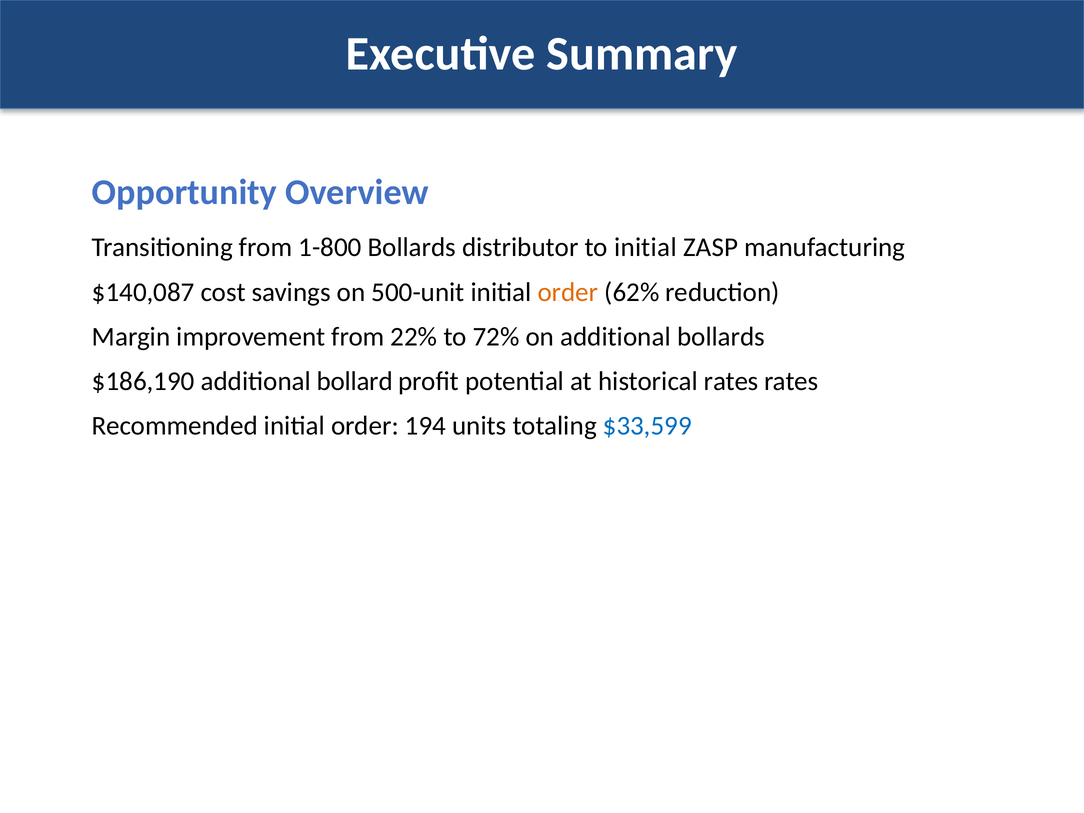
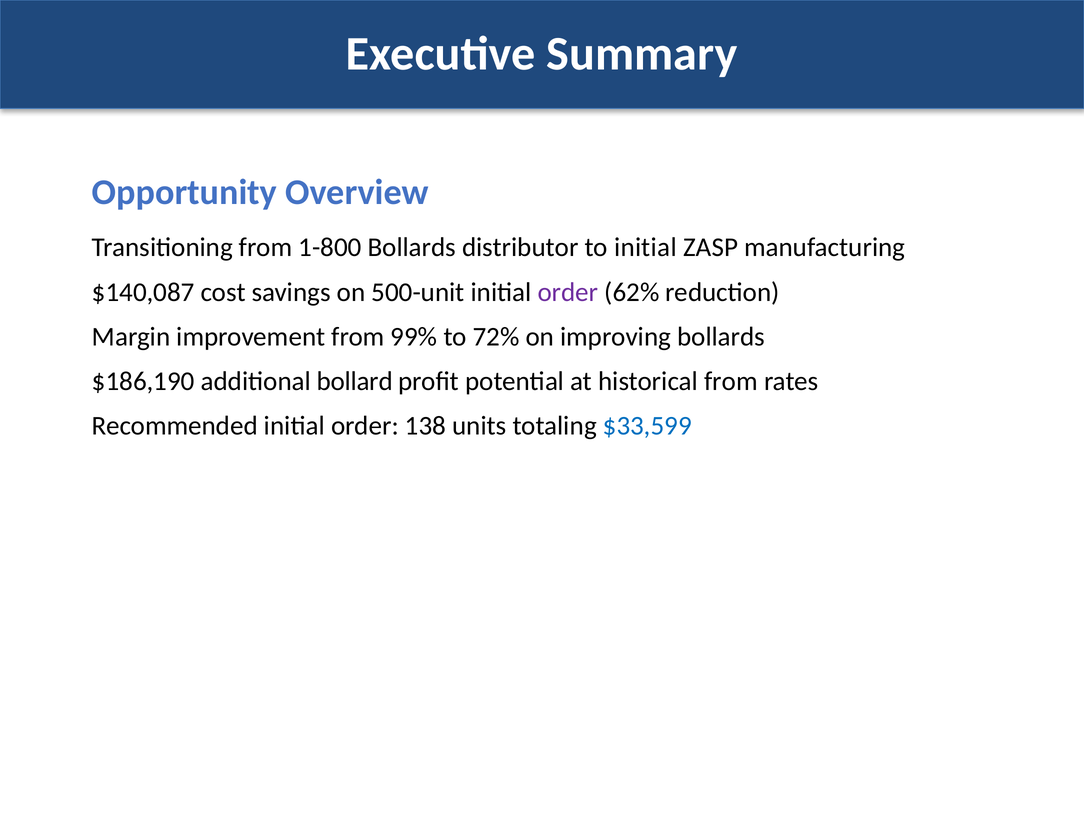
order colour: orange -> purple (568, 292)
22%: 22% -> 99% (414, 337)
on additional: additional -> improving (616, 337)
historical rates: rates -> from (731, 381)
194: 194 -> 138 (425, 426)
